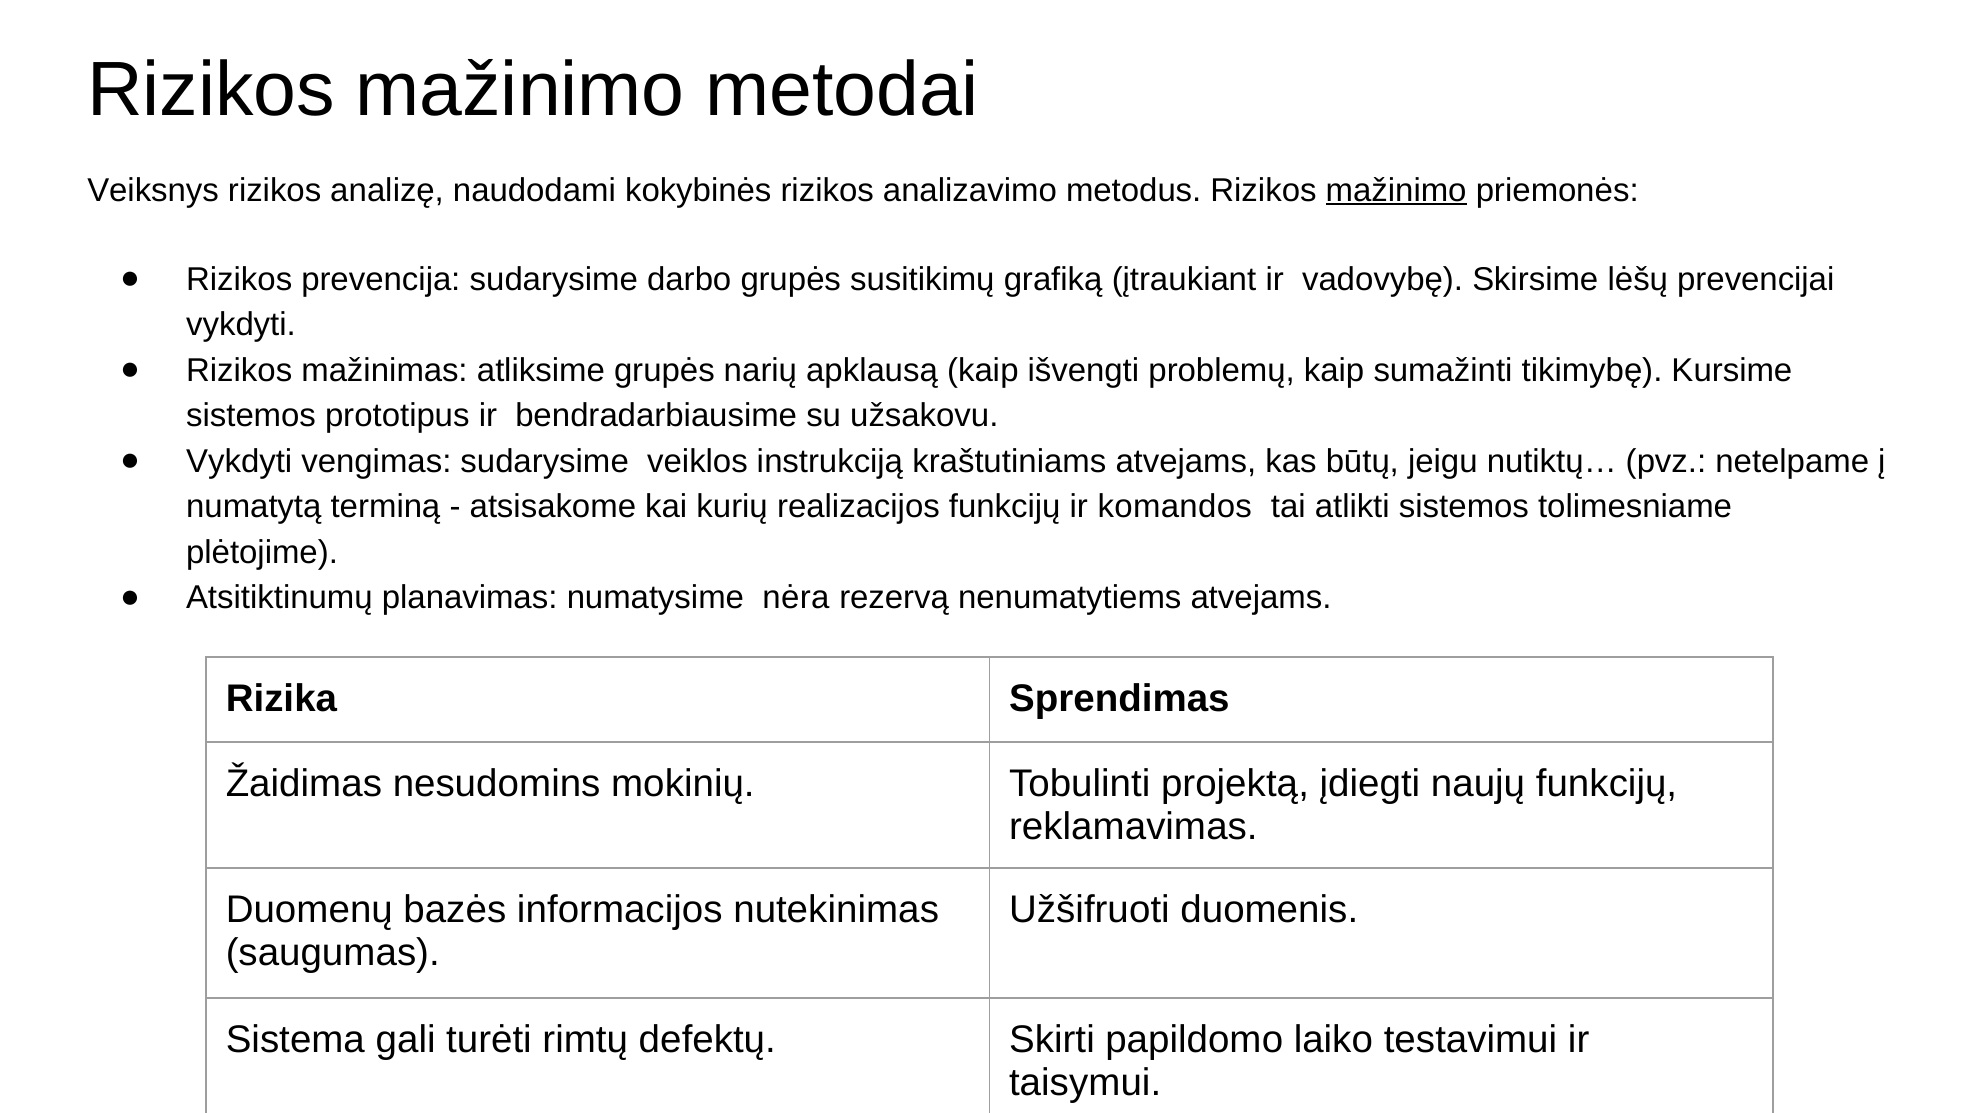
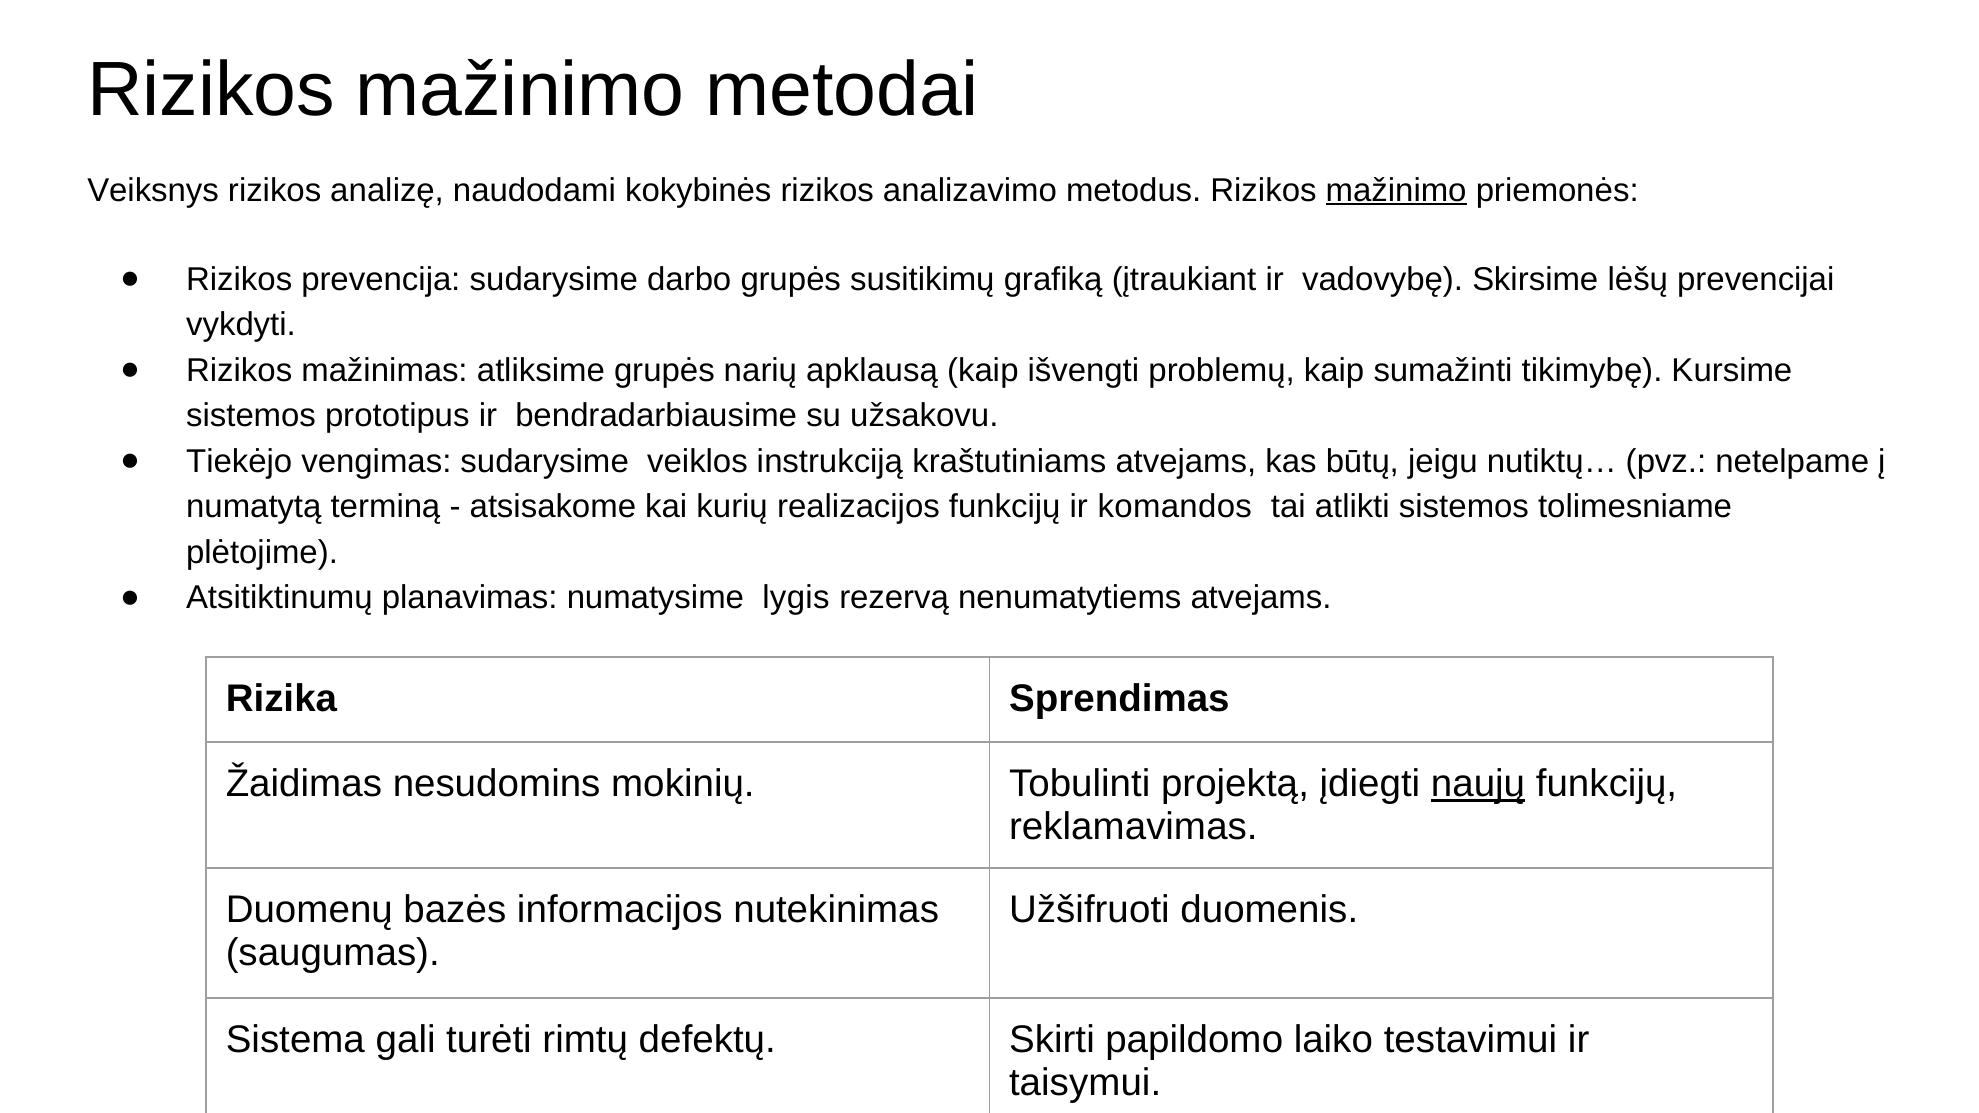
Vykdyti: Vykdyti -> Tiekėjo (239, 462)
nėra: nėra -> lygis (796, 598)
naujų underline: none -> present (1478, 784)
